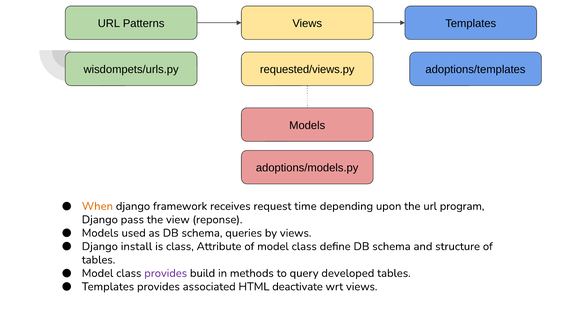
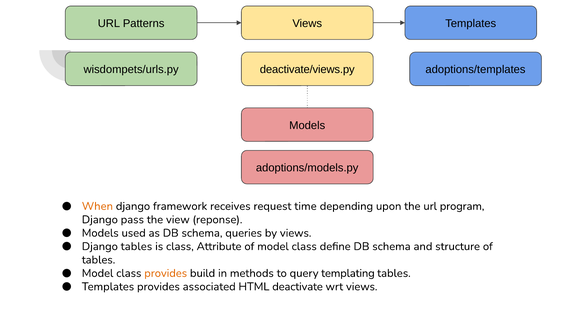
requested/views.py: requested/views.py -> deactivate/views.py (307, 70)
Django install: install -> tables (136, 246)
provides colour: purple -> orange (166, 273)
developed: developed -> templating (348, 273)
